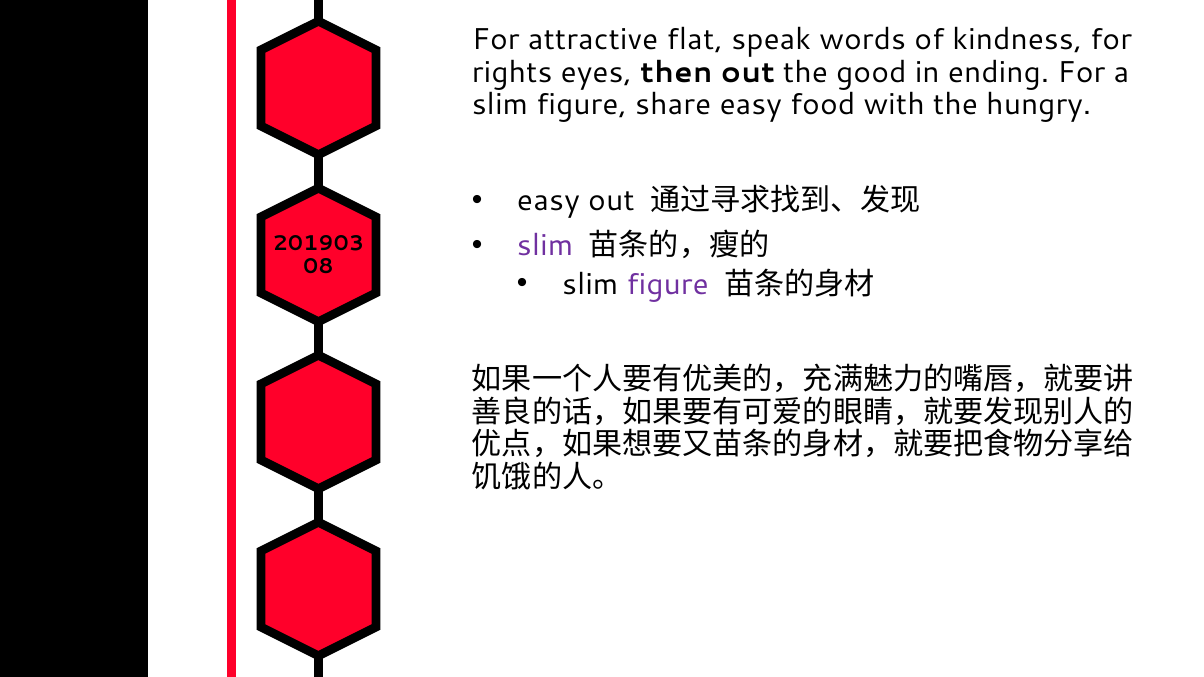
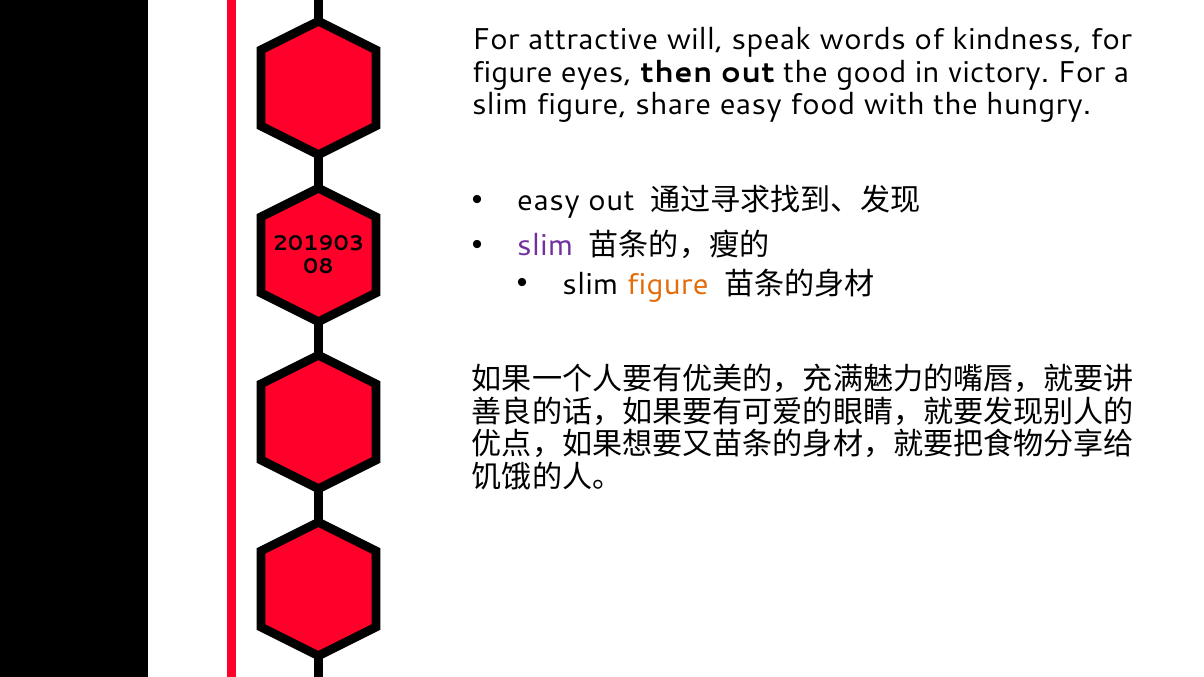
flat: flat -> will (695, 40)
rights: rights -> figure (512, 73)
ending: ending -> victory (999, 73)
figure colour: purple -> orange (668, 284)
